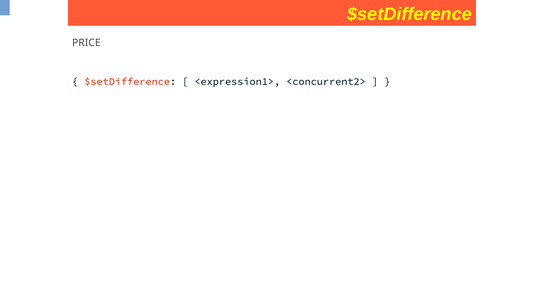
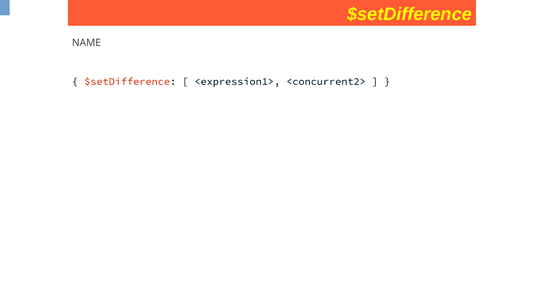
PRICE: PRICE -> NAME (86, 43)
